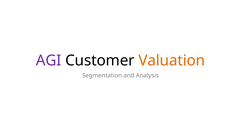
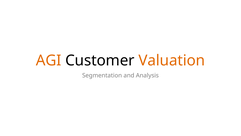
AGI colour: purple -> orange (49, 60)
